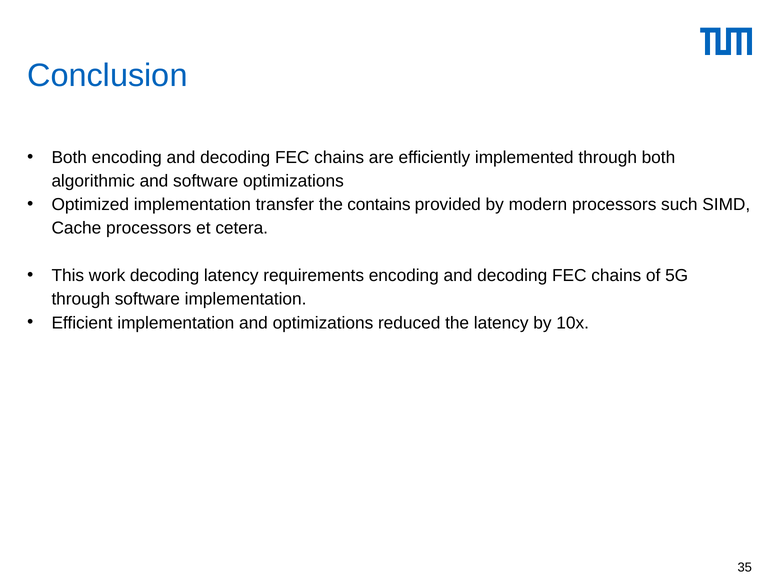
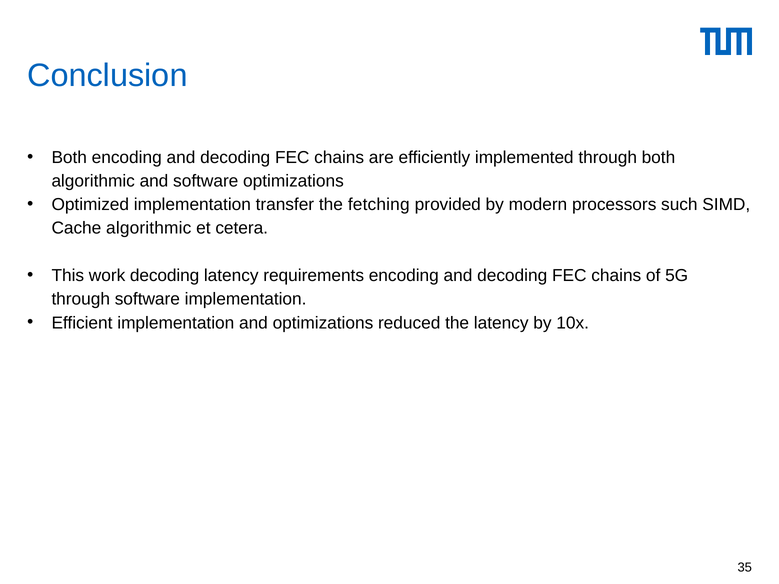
contains: contains -> fetching (379, 205)
Cache processors: processors -> algorithmic (149, 228)
